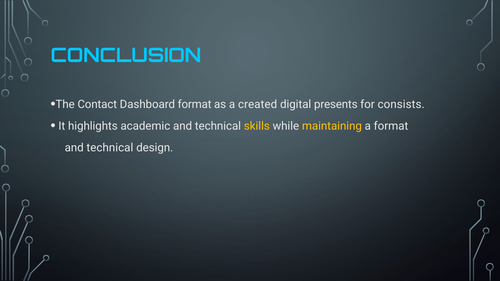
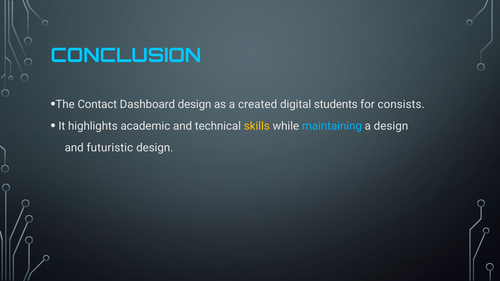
Dashboard format: format -> design (195, 105)
presents: presents -> students (336, 105)
maintaining colour: yellow -> light blue (332, 126)
a format: format -> design (391, 126)
technical: technical -> futuristic (110, 148)
